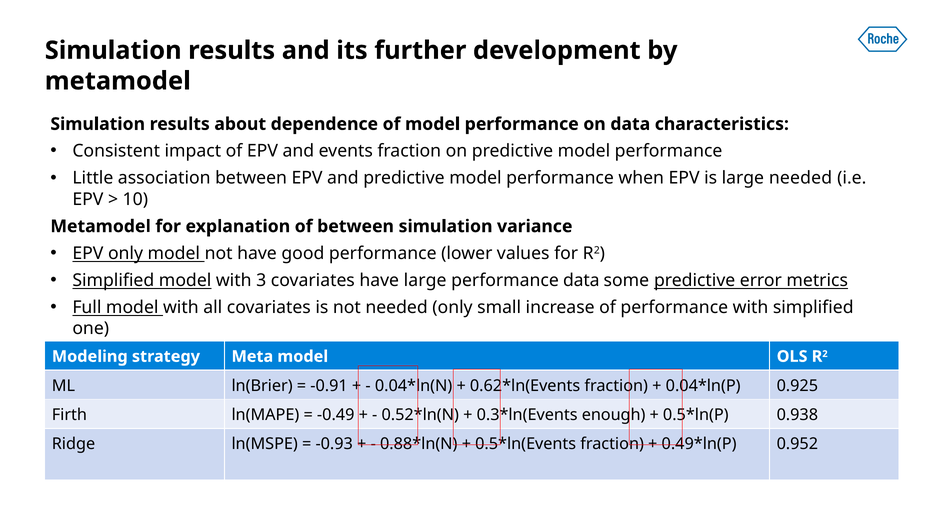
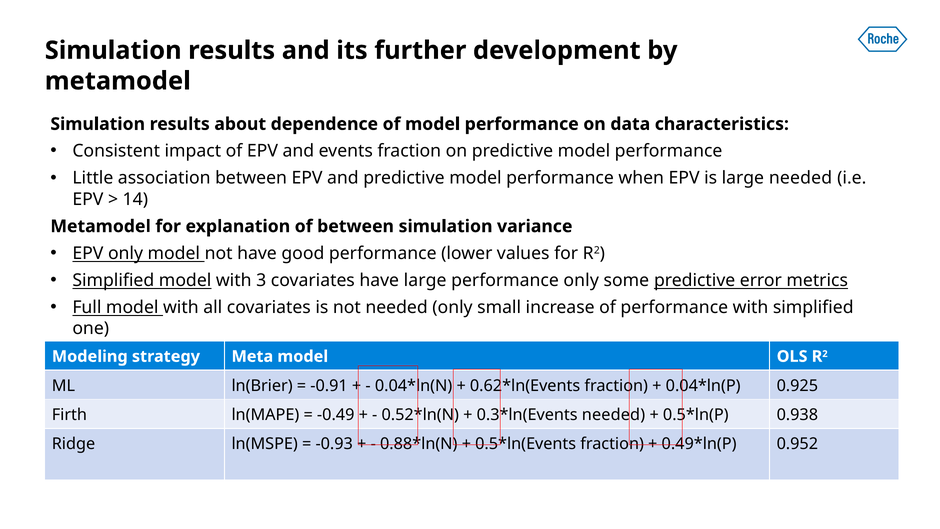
10: 10 -> 14 (135, 199)
performance data: data -> only (581, 280)
enough: enough -> needed (613, 415)
